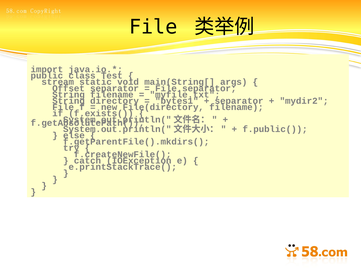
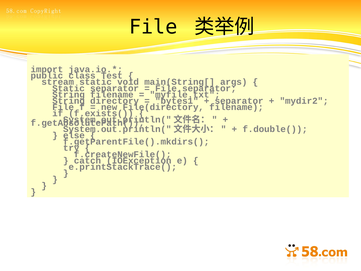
Offset: Offset -> Static (69, 88)
f.public(: f.public( -> f.double( (275, 129)
